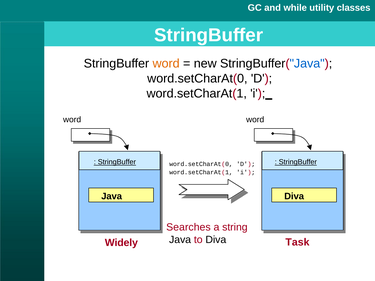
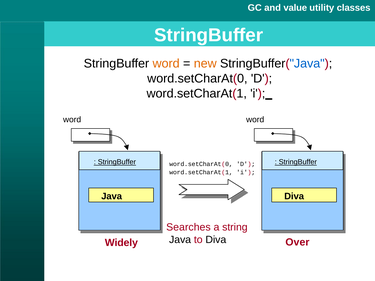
while: while -> value (295, 8)
new colour: black -> orange (205, 64)
Task: Task -> Over (297, 242)
